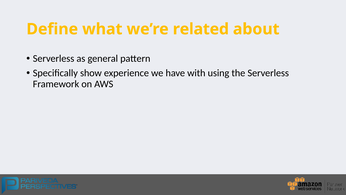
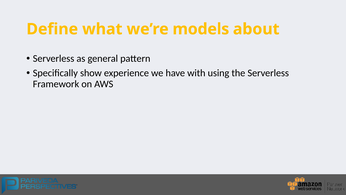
related: related -> models (201, 29)
